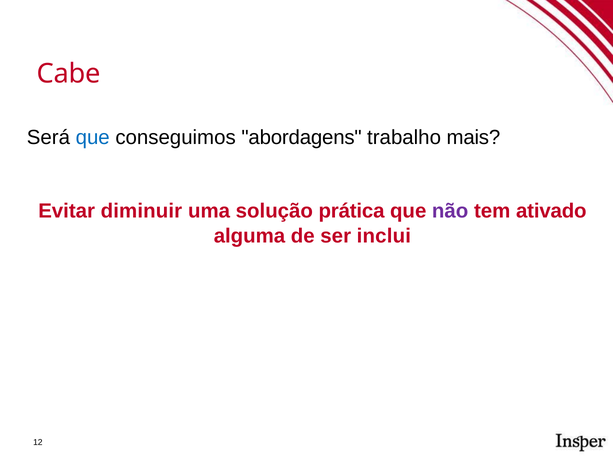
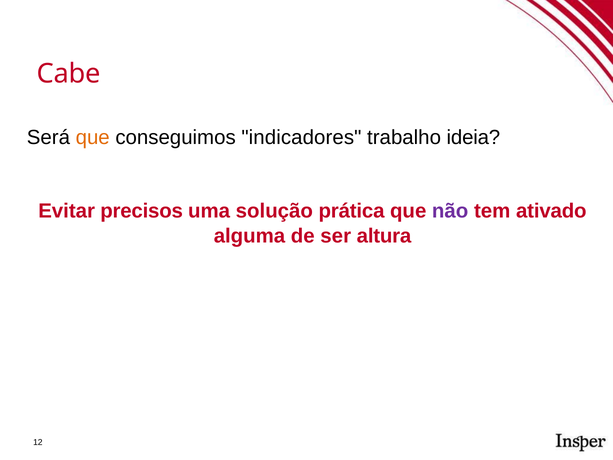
que colour: blue -> orange (93, 138)
abordagens: abordagens -> indicadores (301, 138)
mais: mais -> ideia (473, 138)
diminuir: diminuir -> precisos (142, 211)
inclui: inclui -> altura (384, 236)
